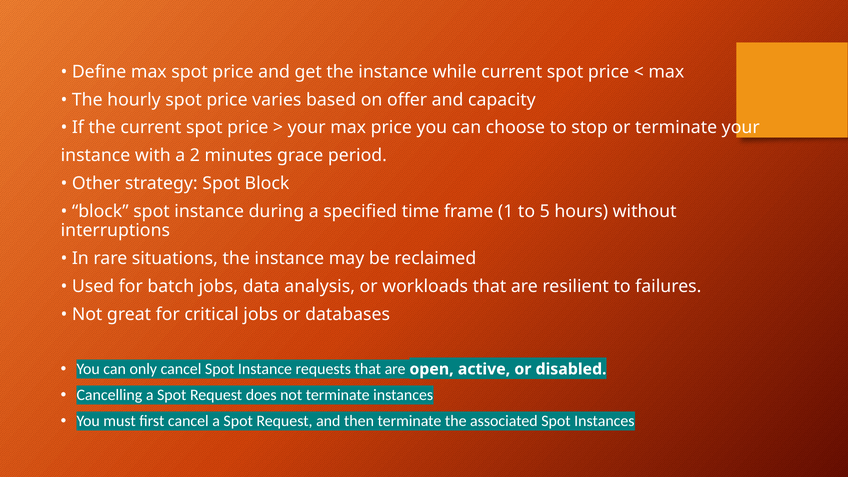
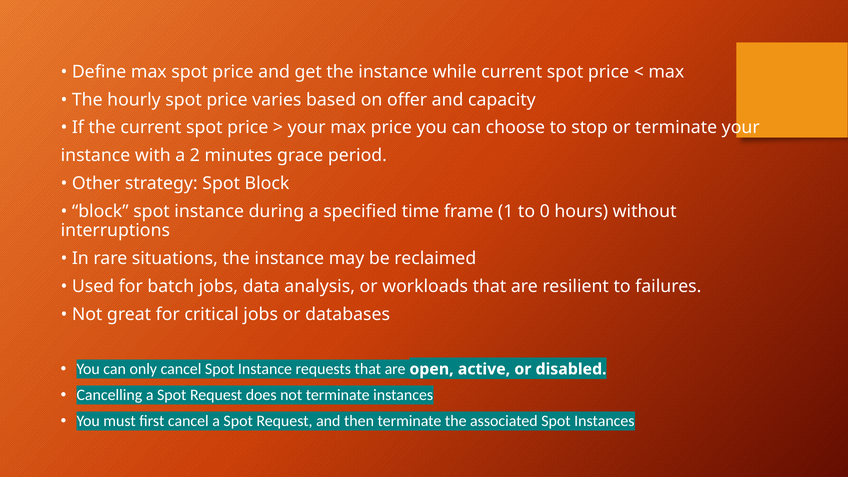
5: 5 -> 0 (545, 211)
